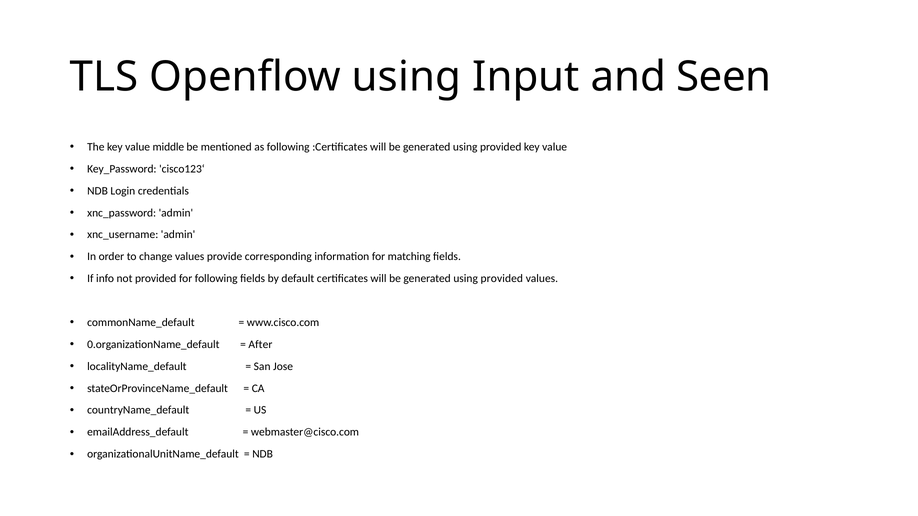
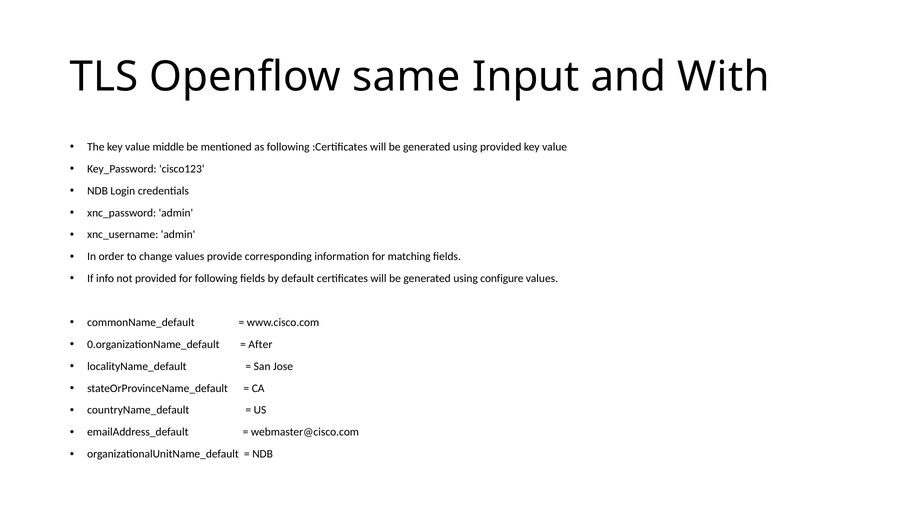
Openflow using: using -> same (406, 77)
Seen: Seen -> With (723, 77)
provided: provided -> configure (502, 279)
